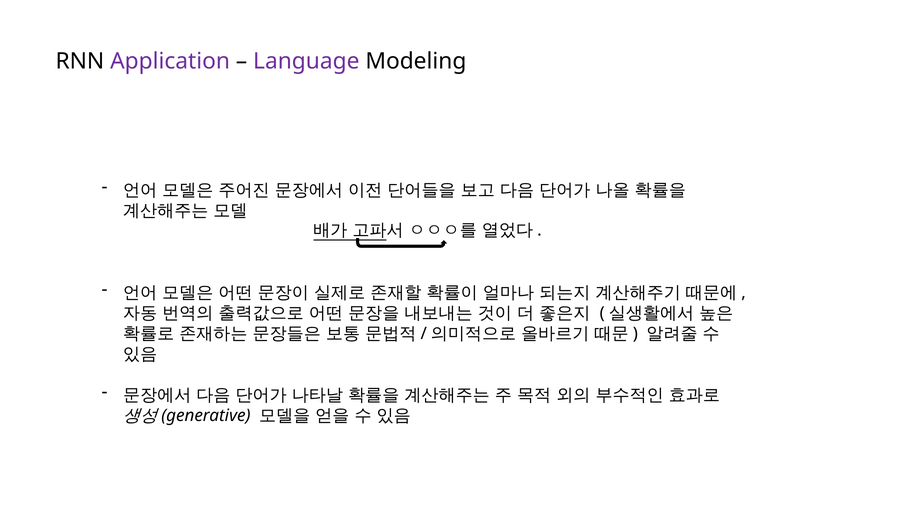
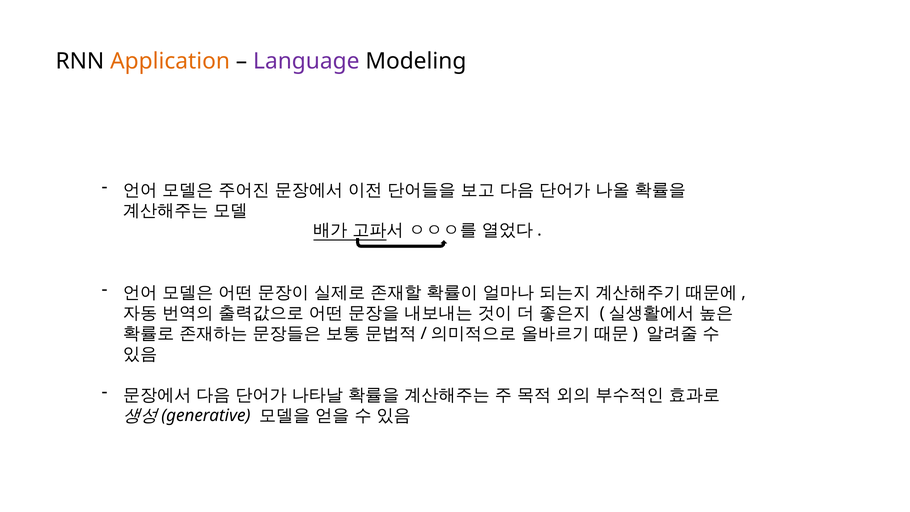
Application colour: purple -> orange (170, 61)
